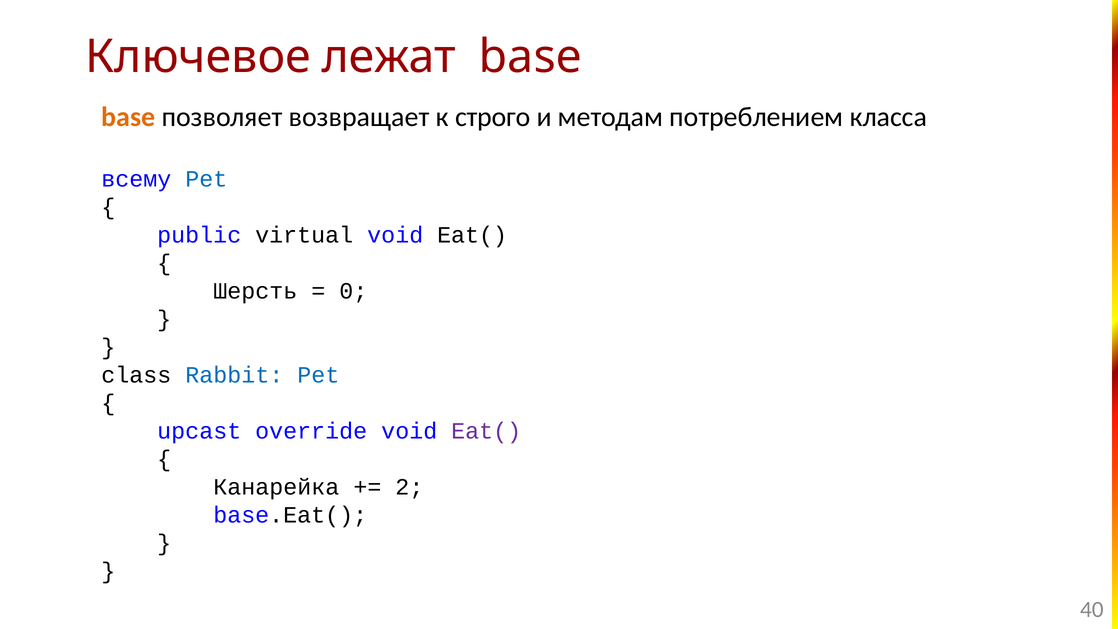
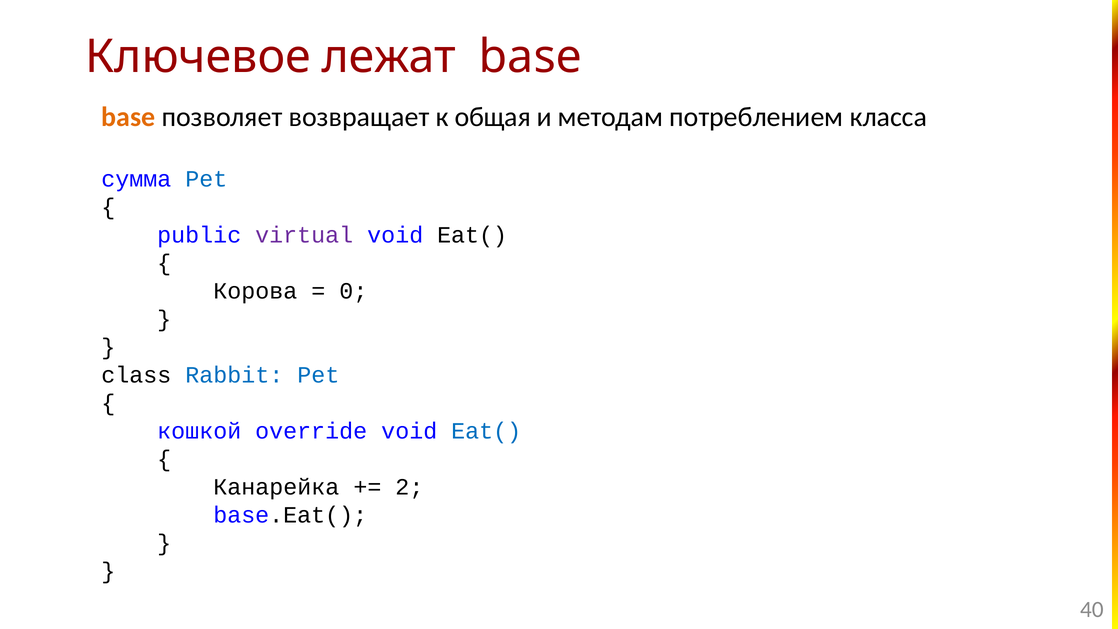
строго: строго -> общая (493, 117)
всему: всему -> сумма (136, 179)
virtual colour: black -> purple (304, 235)
Шерсть: Шерсть -> Корова (255, 291)
upcast: upcast -> кошкой (199, 431)
Eat( colour: purple -> blue (486, 431)
